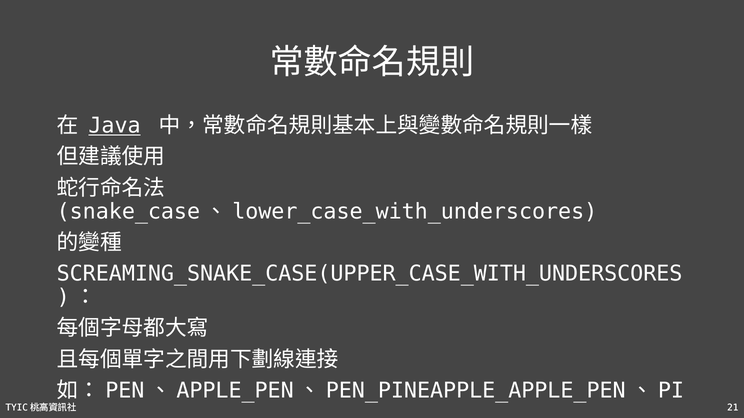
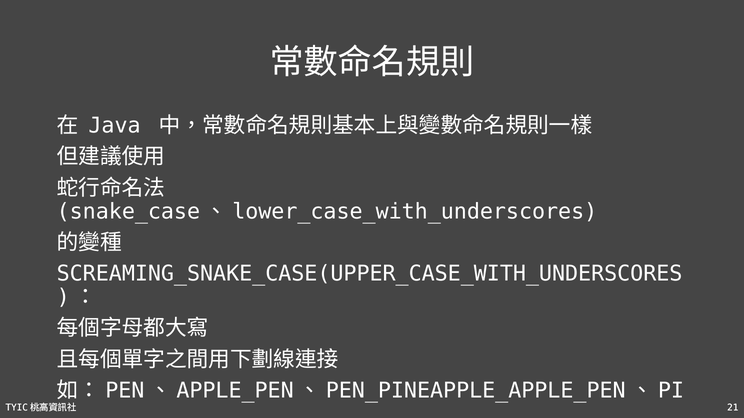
Java underline: present -> none (115, 126)
